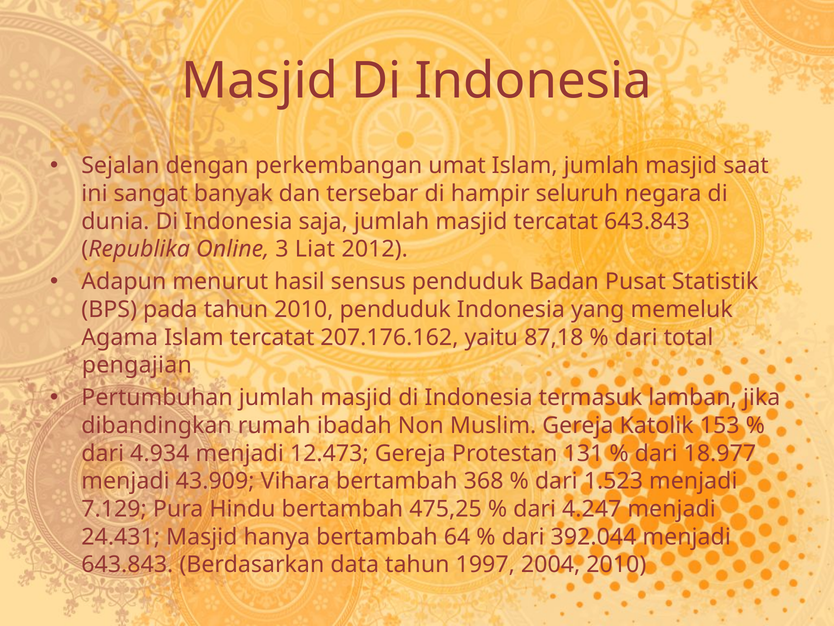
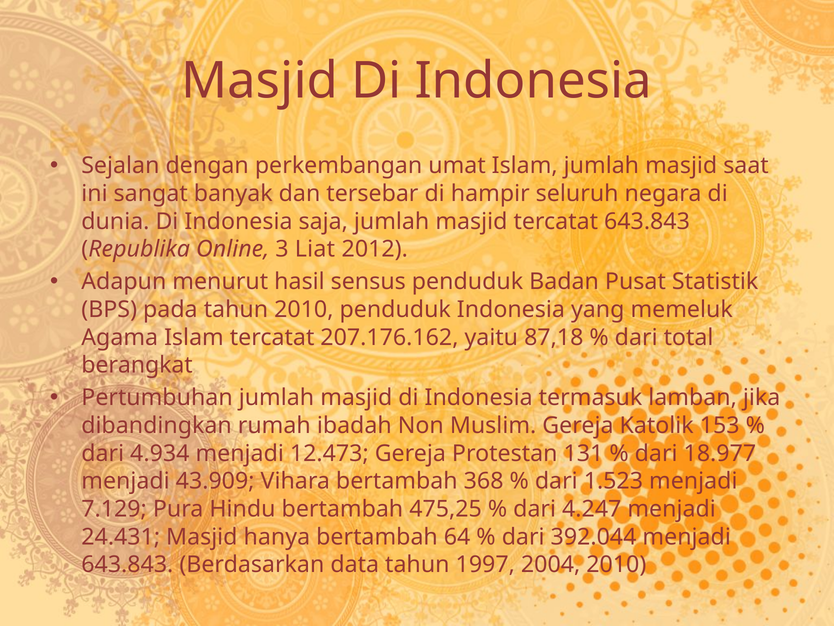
pengajian: pengajian -> berangkat (137, 365)
